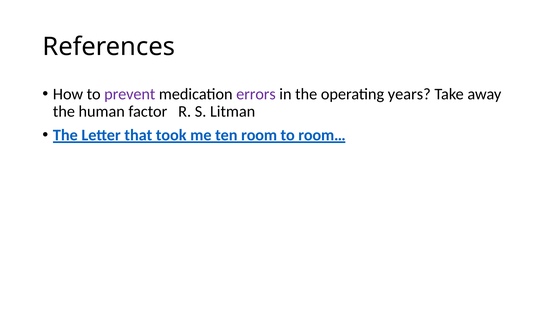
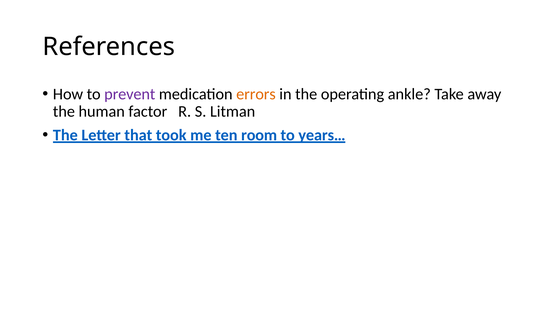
errors colour: purple -> orange (256, 94)
years: years -> ankle (409, 94)
room…: room… -> years… (322, 135)
